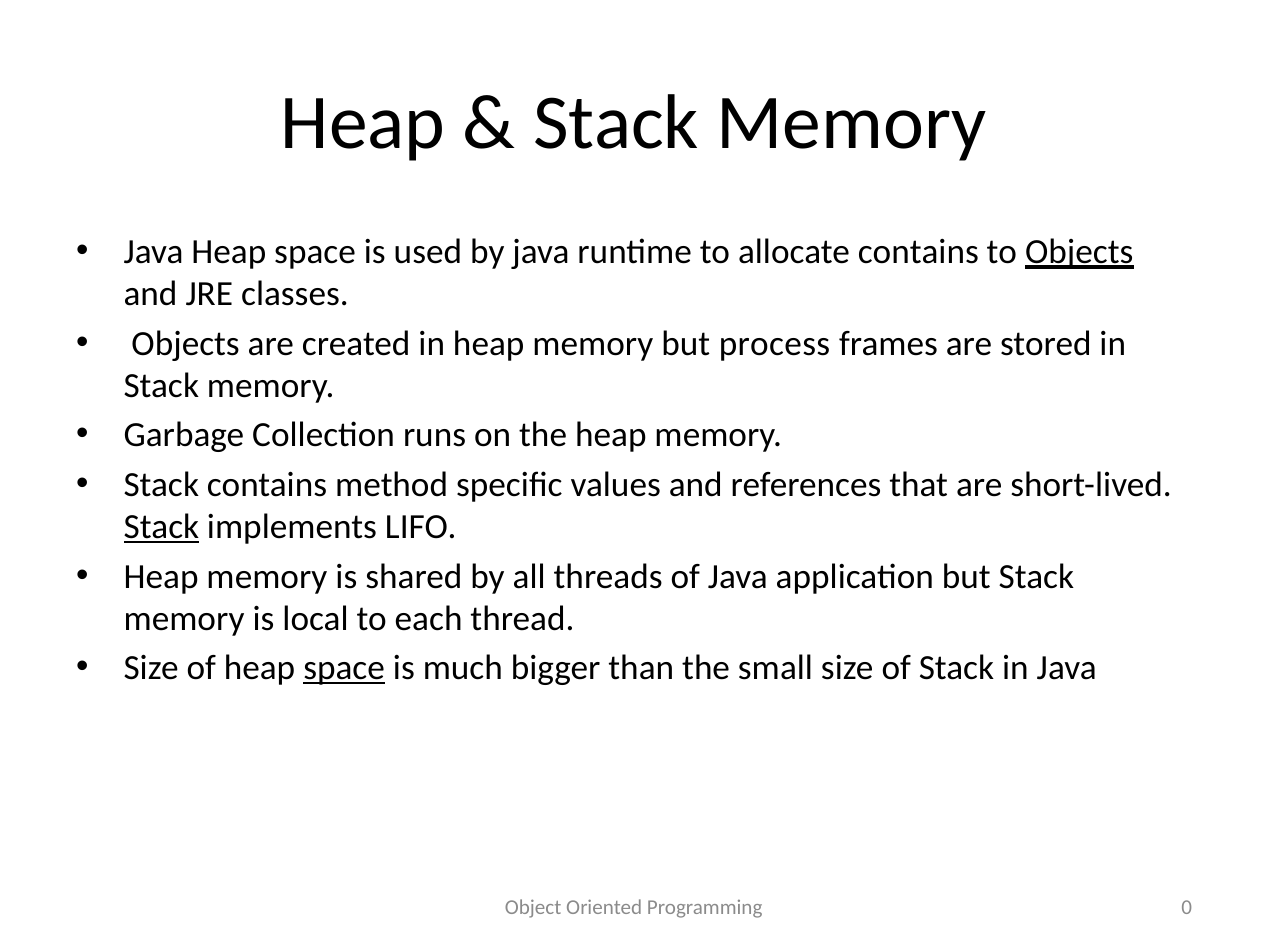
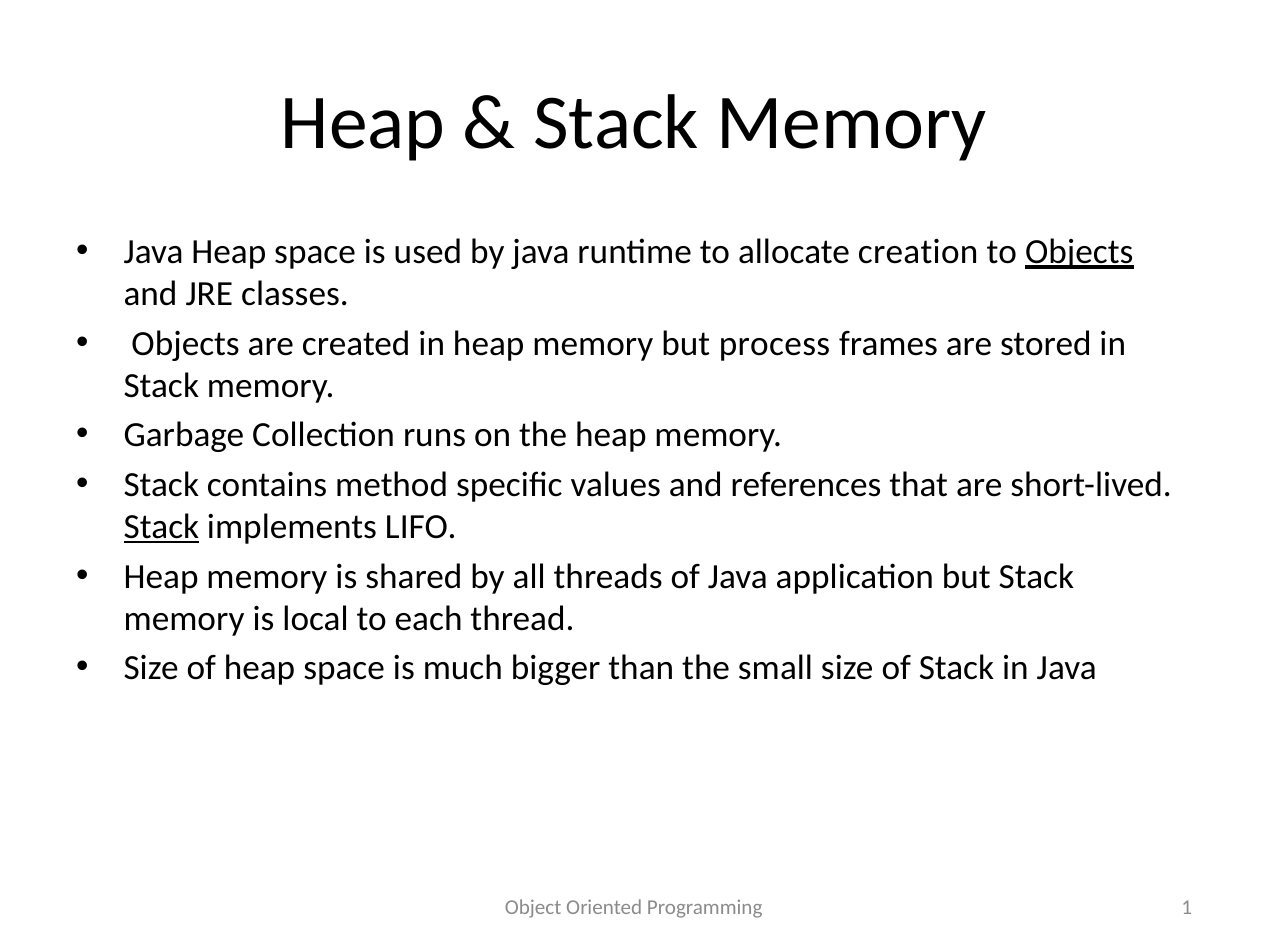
allocate contains: contains -> creation (918, 252)
space underline: present -> none (344, 668)
0: 0 -> 1 (1187, 908)
